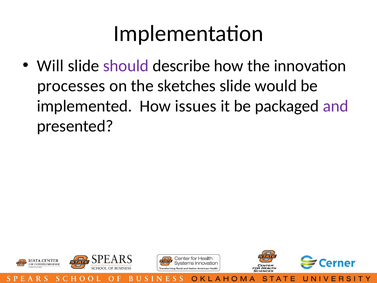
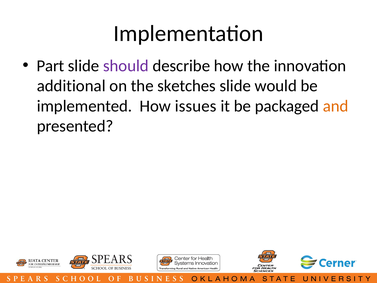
Will: Will -> Part (51, 66)
processes: processes -> additional (71, 86)
and colour: purple -> orange (336, 106)
